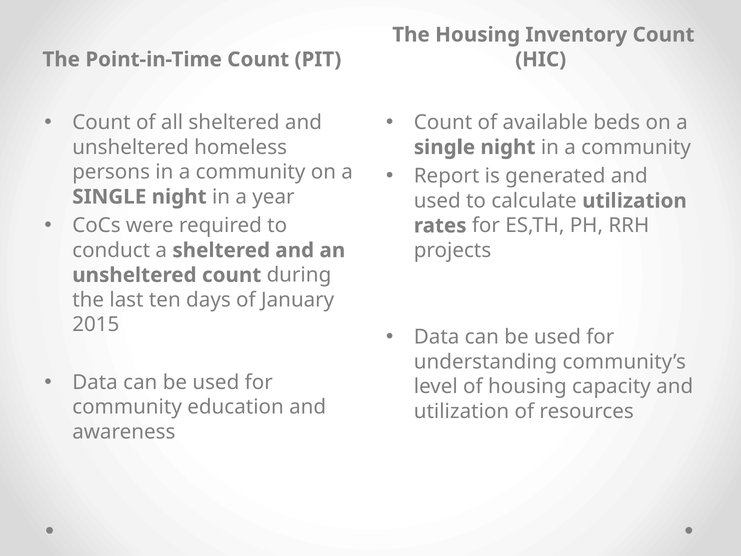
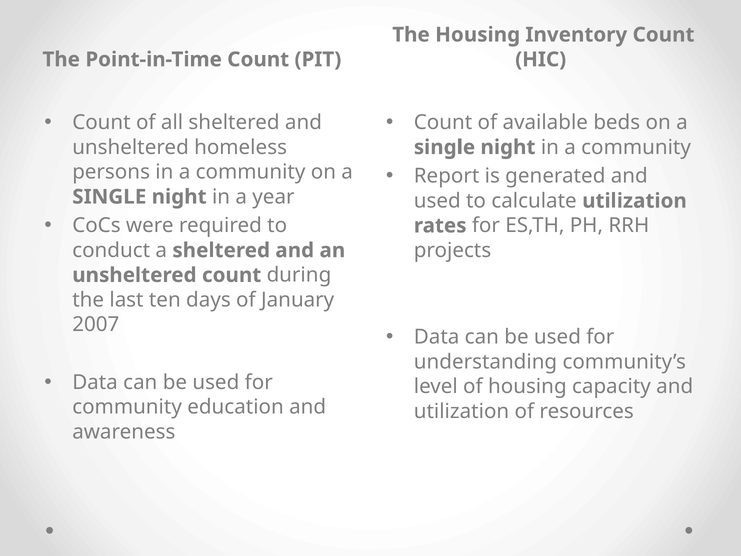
2015: 2015 -> 2007 (96, 325)
